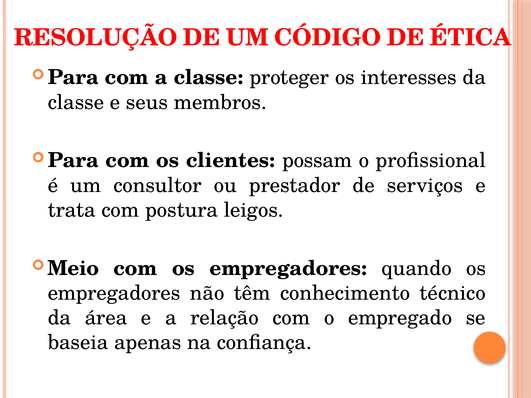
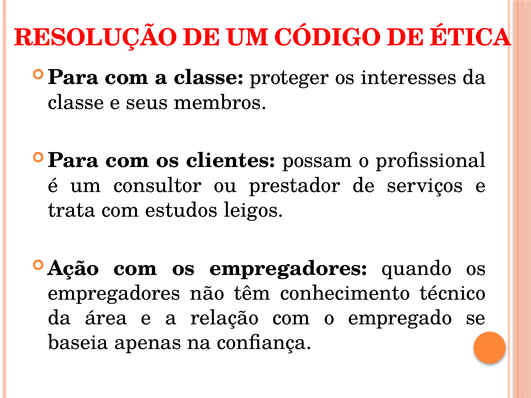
postura: postura -> estudos (181, 210)
Meio: Meio -> Ação (73, 268)
